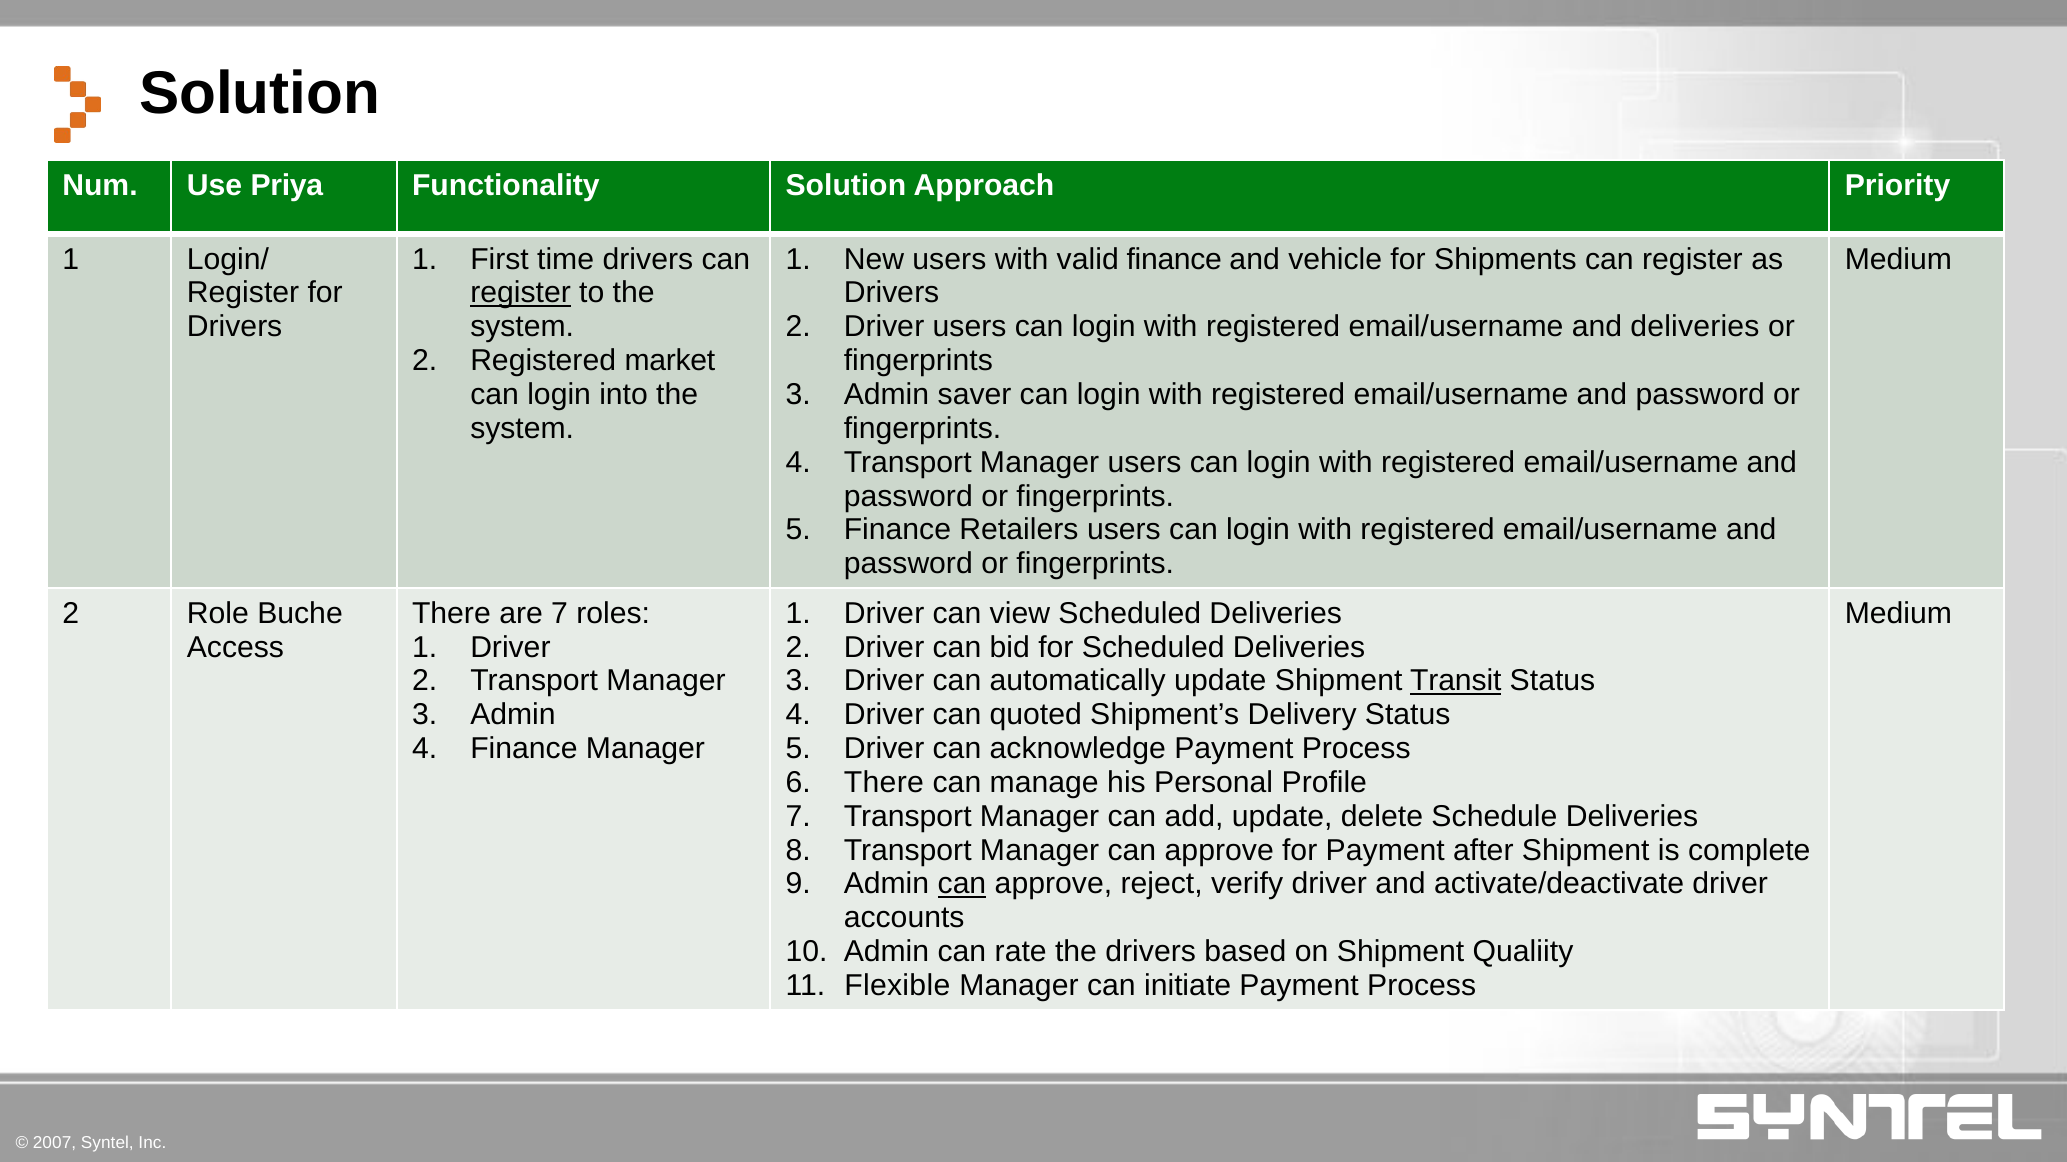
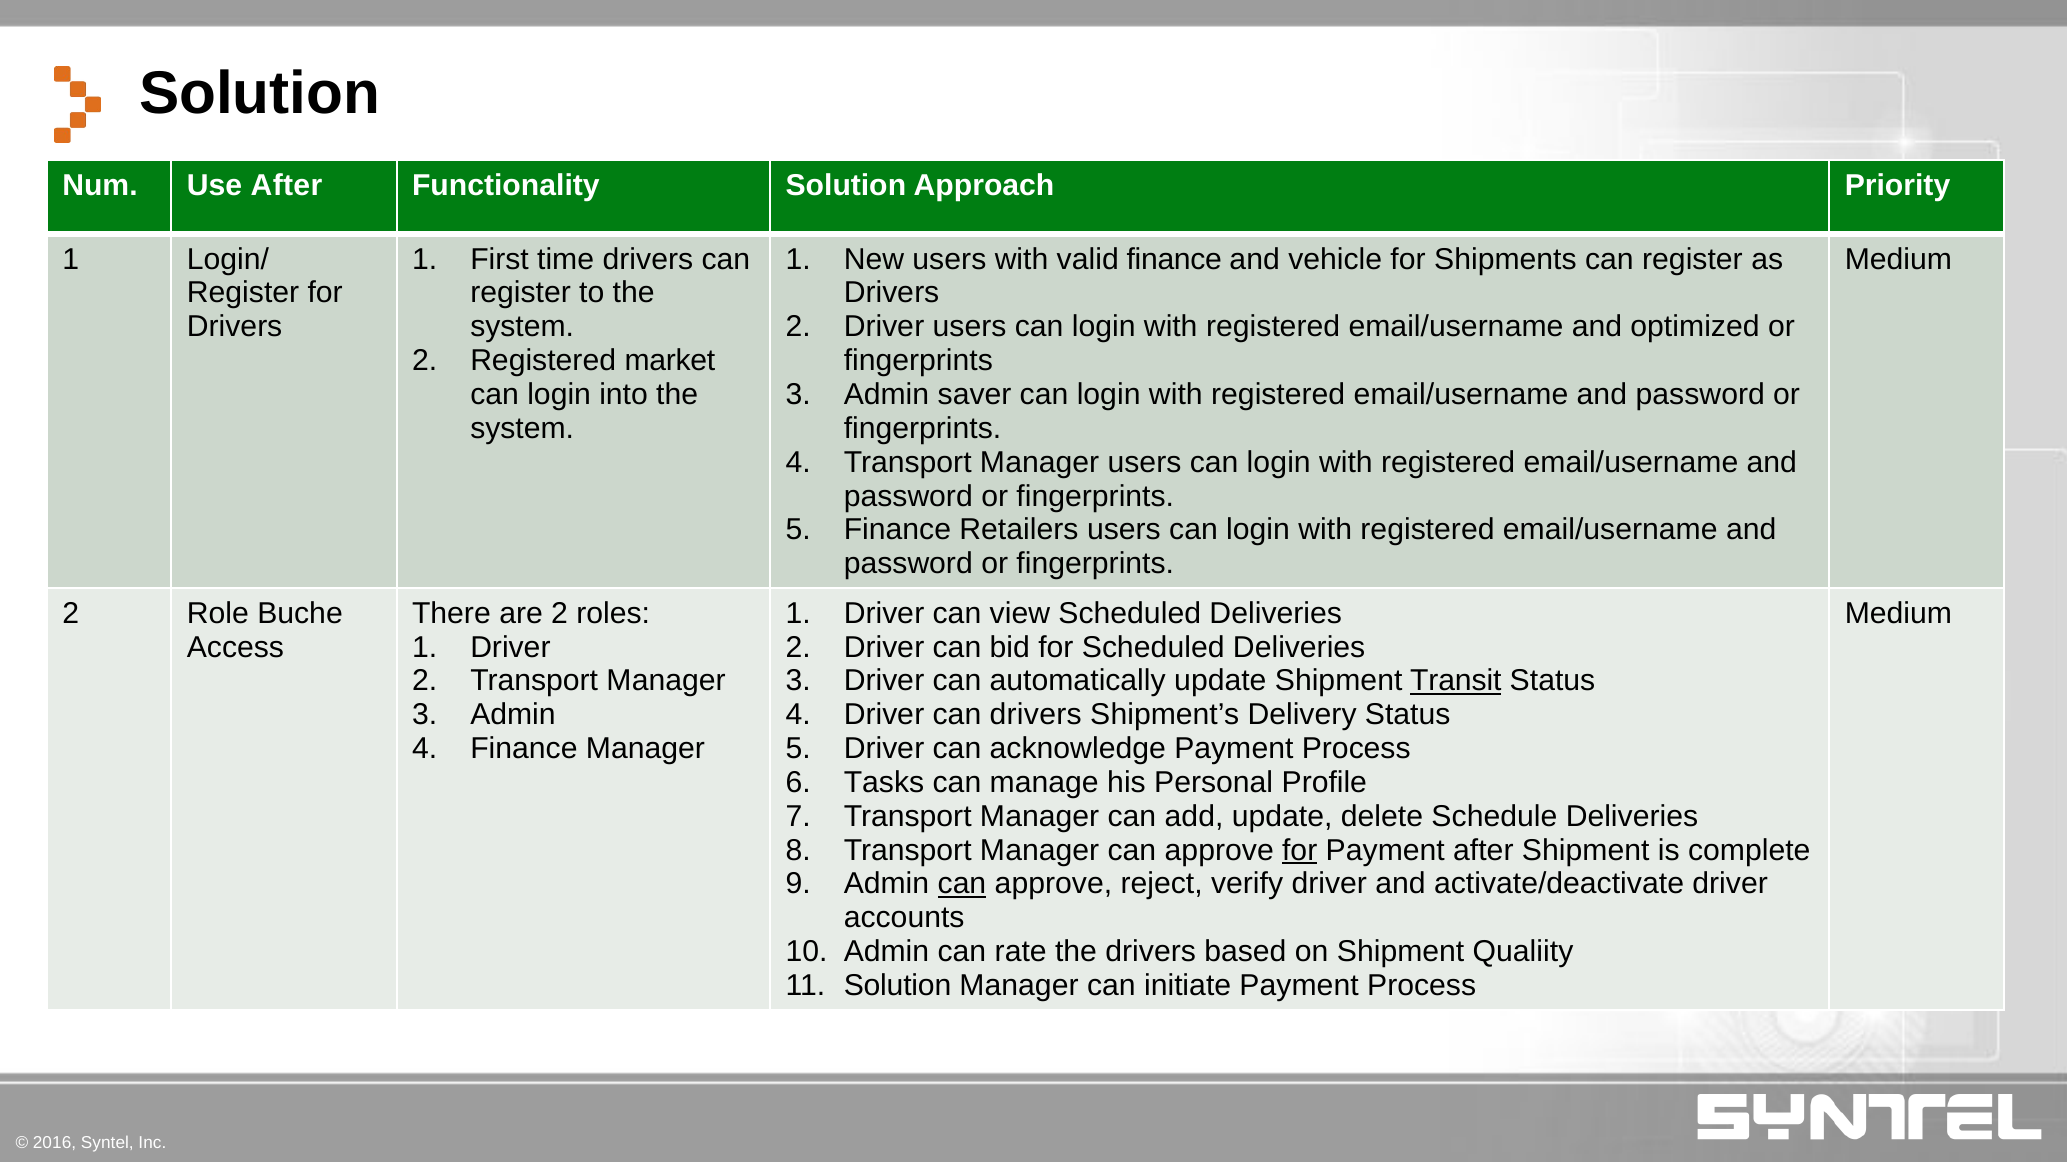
Use Priya: Priya -> After (287, 185)
register underline: present -> none (521, 293)
and deliveries: deliveries -> optimized (1695, 327)
are 7: 7 -> 2 (560, 614)
can quoted: quoted -> drivers (1036, 715)
There: There -> Tasks (884, 783)
for underline: none -> present (1300, 851)
Flexible: Flexible -> Solution (898, 986)
2007: 2007 -> 2016 (54, 1143)
